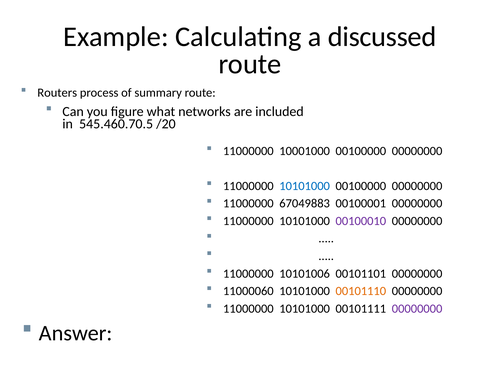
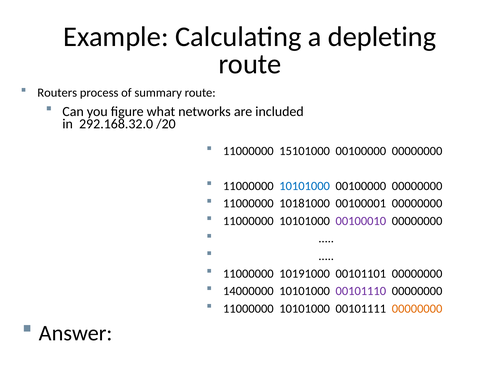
discussed: discussed -> depleting (382, 37)
545.460.70.5: 545.460.70.5 -> 292.168.32.0 (116, 124)
10001000: 10001000 -> 15101000 (305, 151)
67049883: 67049883 -> 10181000 (305, 203)
10101006: 10101006 -> 10191000 (305, 274)
11000060: 11000060 -> 14000000 (248, 291)
00101110 colour: orange -> purple (361, 291)
00000000 colour: purple -> orange (417, 309)
